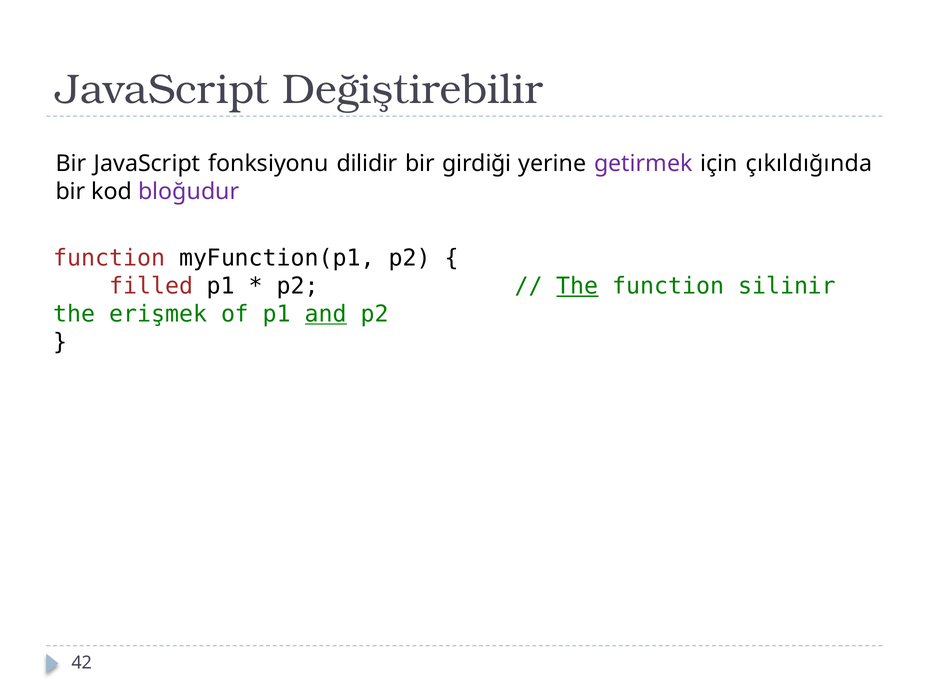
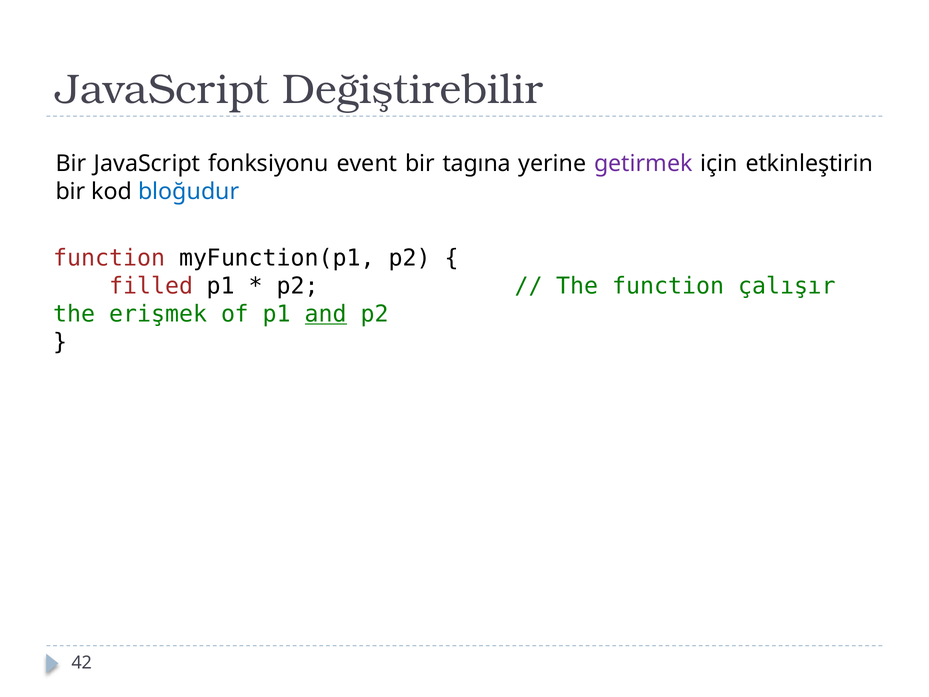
dilidir: dilidir -> event (367, 164)
girdiği: girdiği -> tagına (477, 164)
çıkıldığında: çıkıldığında -> etkinleştirin (809, 164)
bloğudur colour: purple -> blue (189, 191)
The underline: present -> none (577, 286)
silinir: silinir -> çalışır (787, 286)
